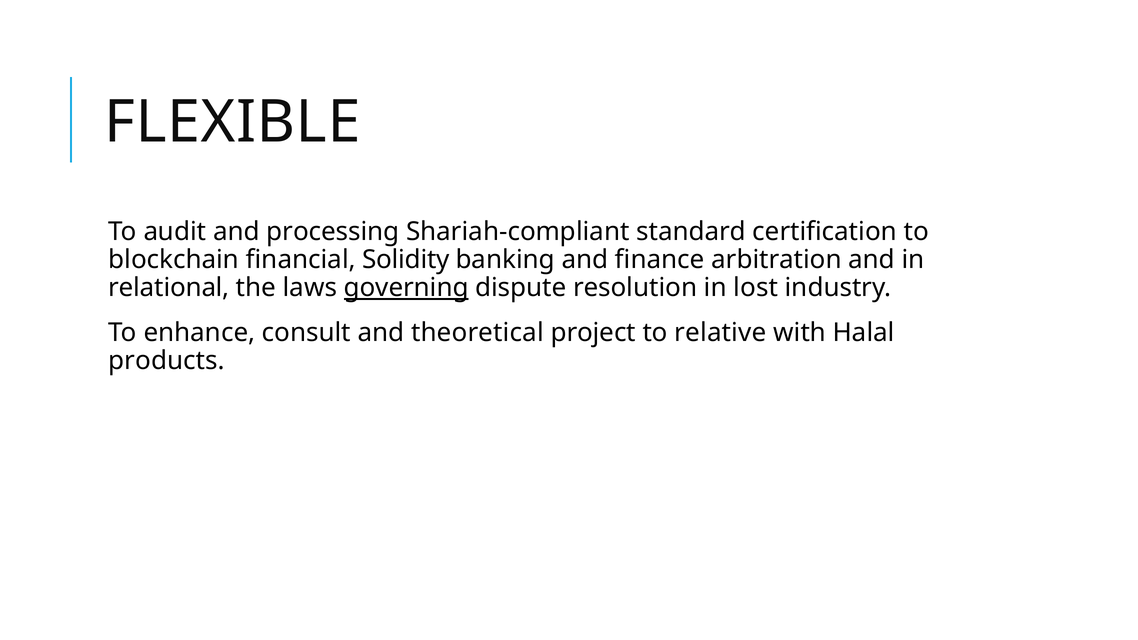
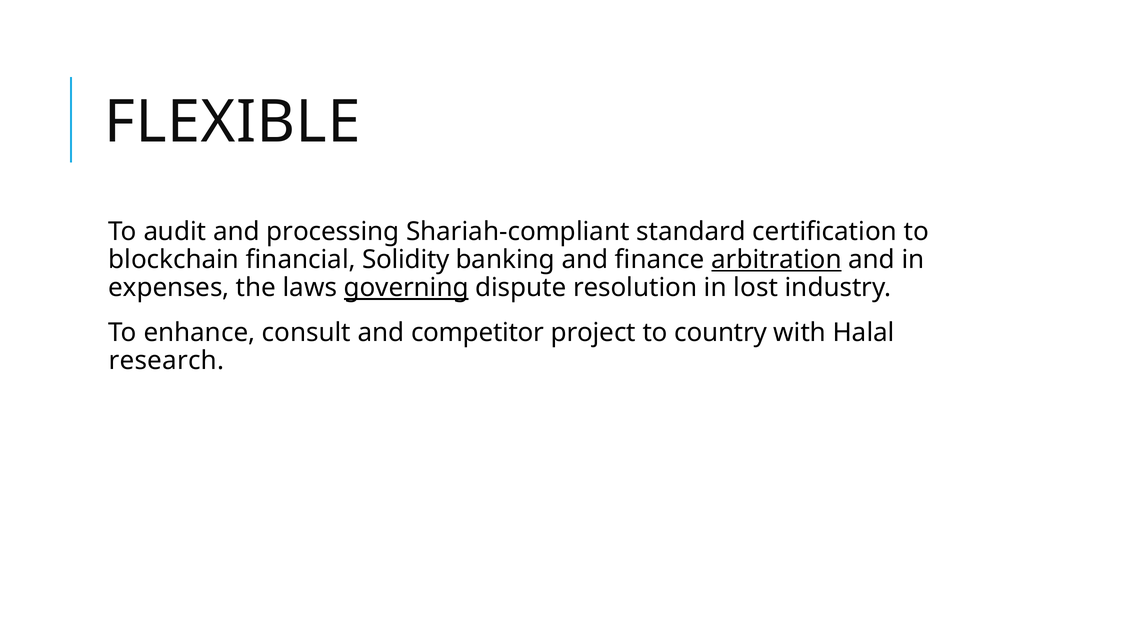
arbitration underline: none -> present (776, 260)
relational: relational -> expenses (169, 288)
theoretical: theoretical -> competitor (478, 333)
relative: relative -> country (721, 333)
products: products -> research (166, 361)
